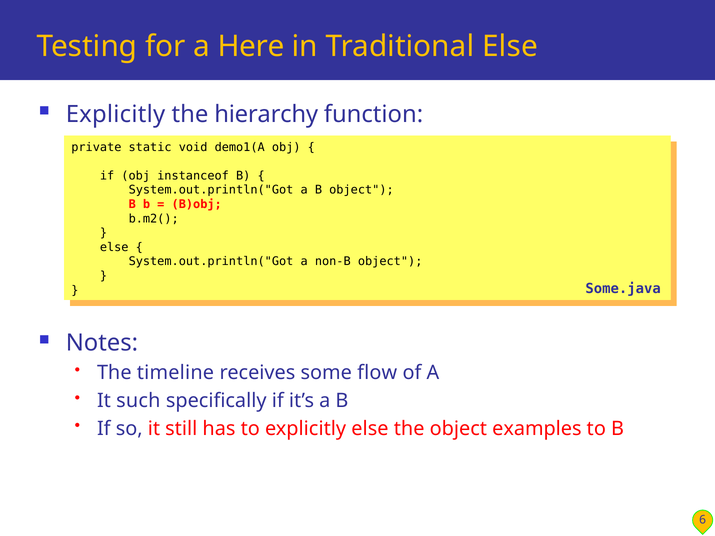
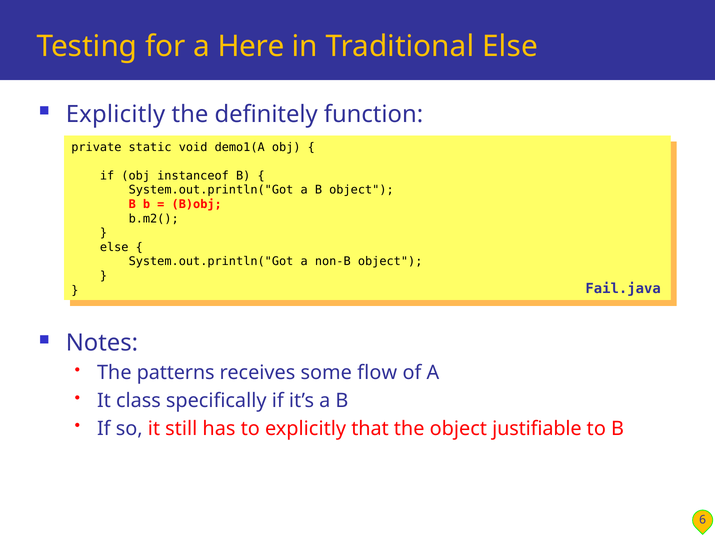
hierarchy: hierarchy -> definitely (266, 114)
Some.java: Some.java -> Fail.java (623, 289)
timeline: timeline -> patterns (176, 373)
such: such -> class (138, 401)
explicitly else: else -> that (370, 429)
examples: examples -> justifiable (537, 429)
